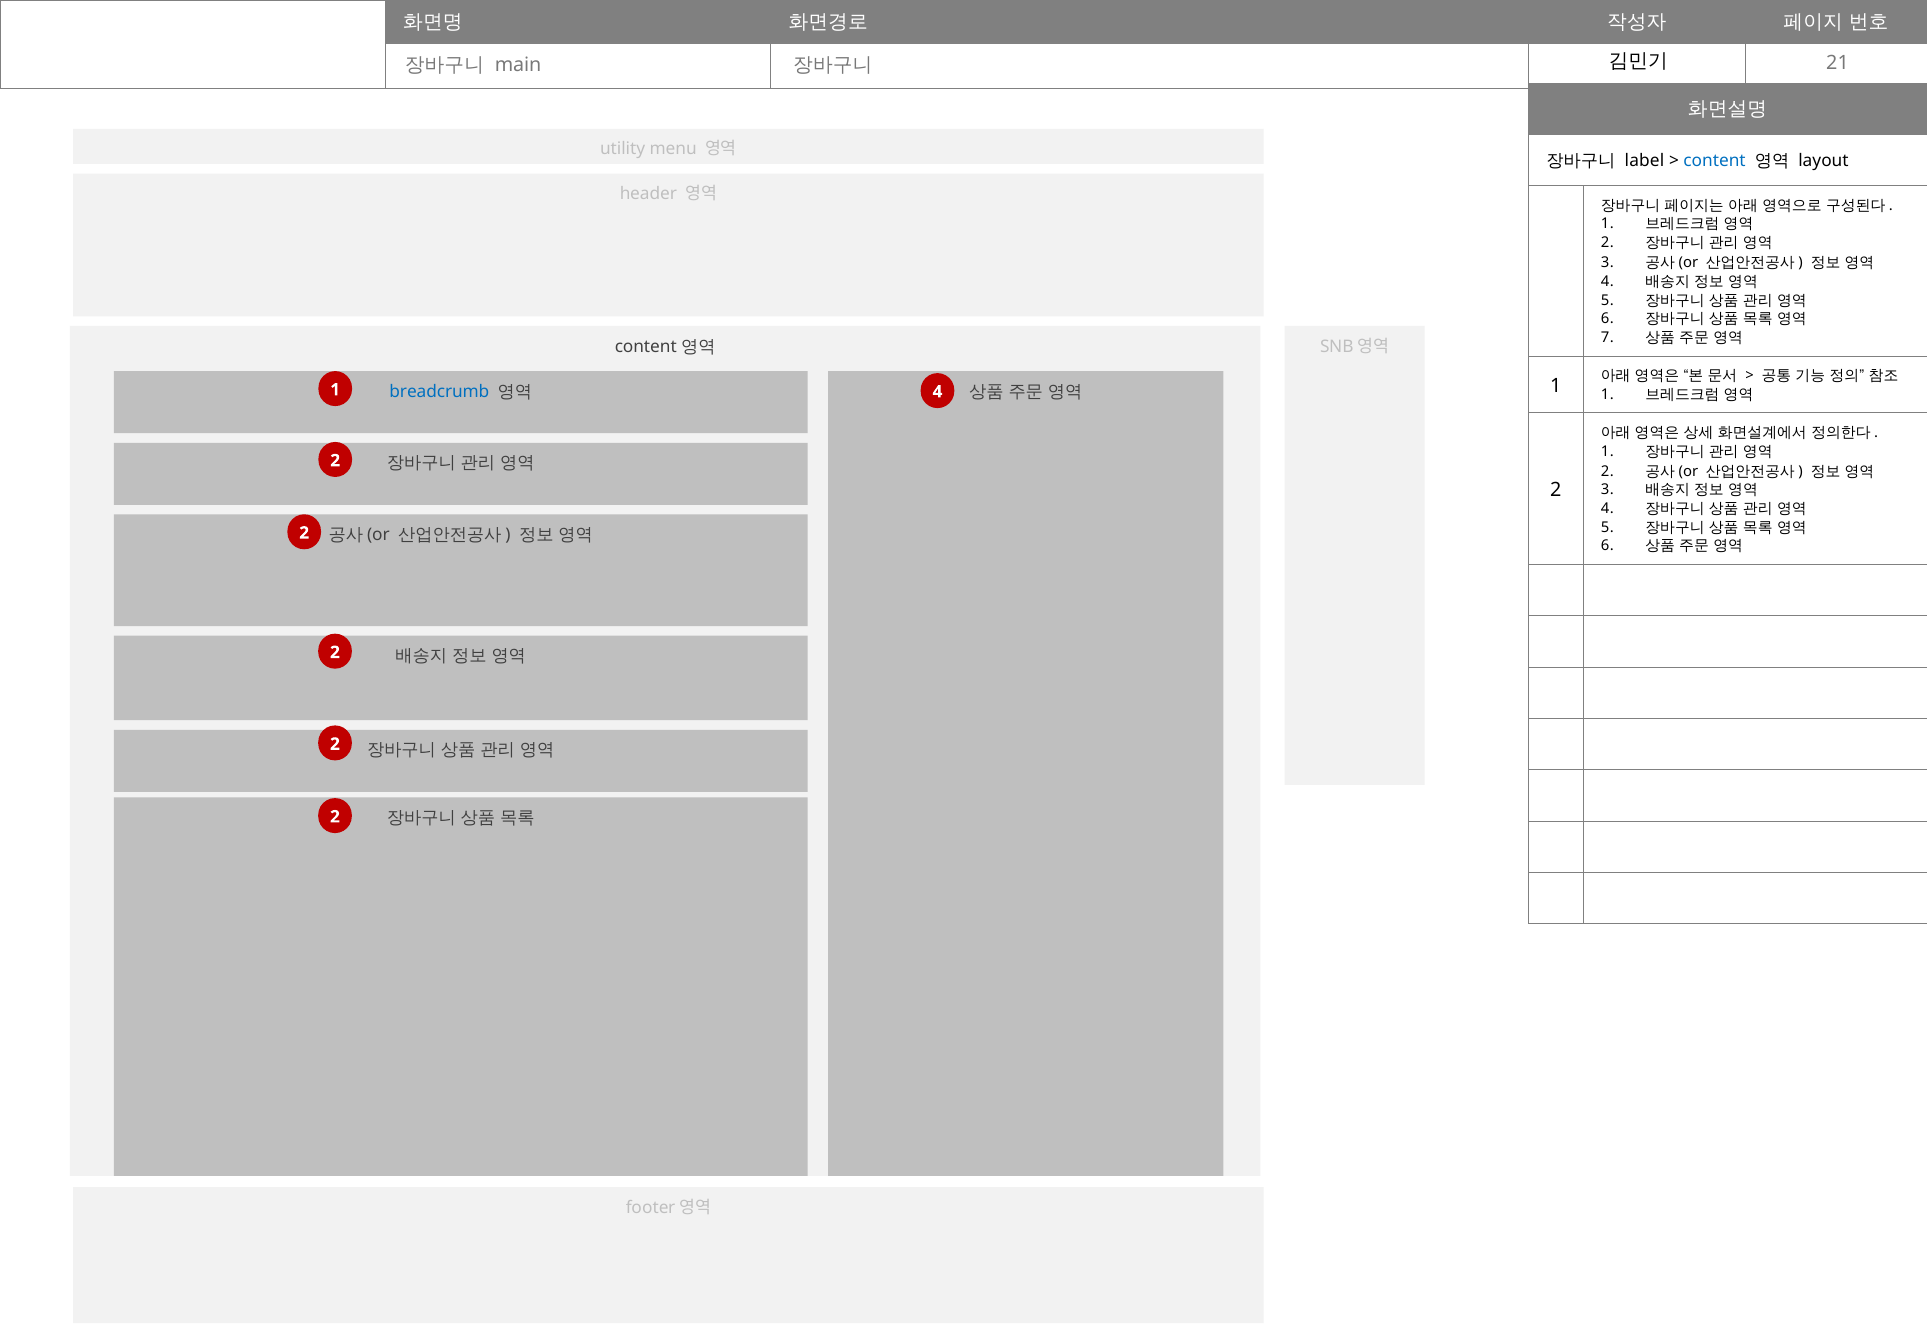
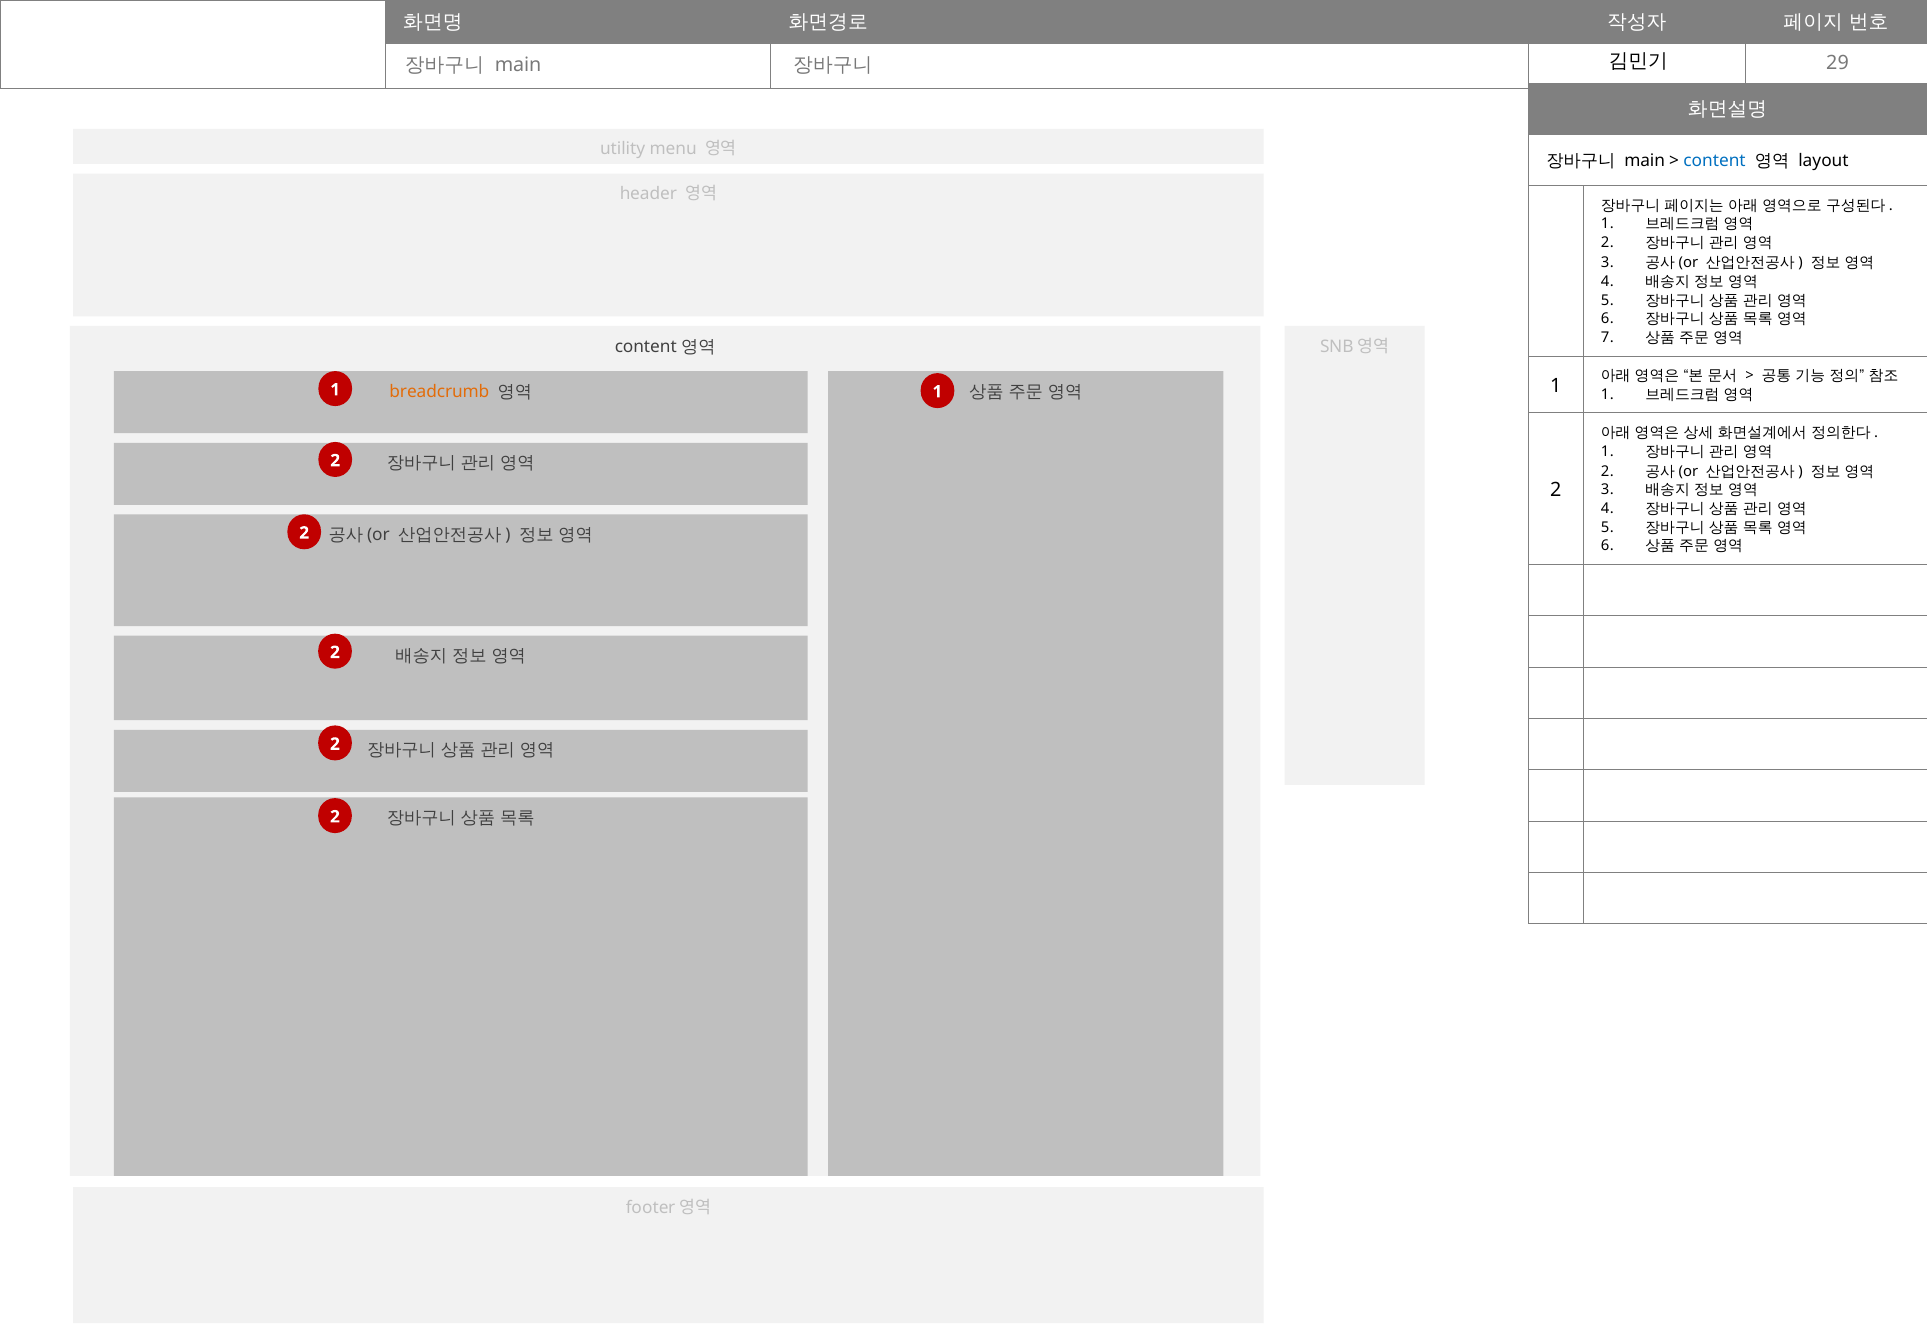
21: 21 -> 29 (1838, 63)
label: label -> main (1645, 161)
breadcrumb colour: blue -> orange (439, 391)
1 4: 4 -> 1 (937, 392)
